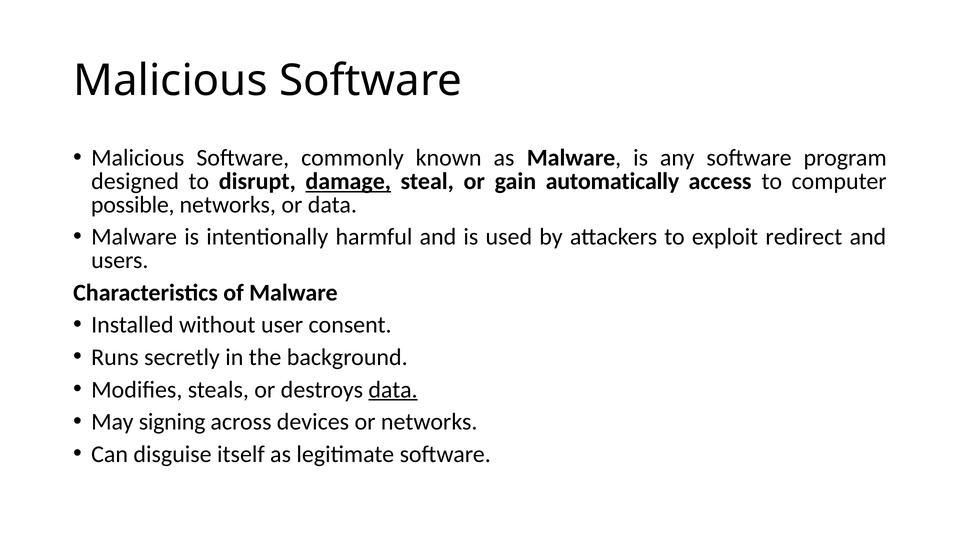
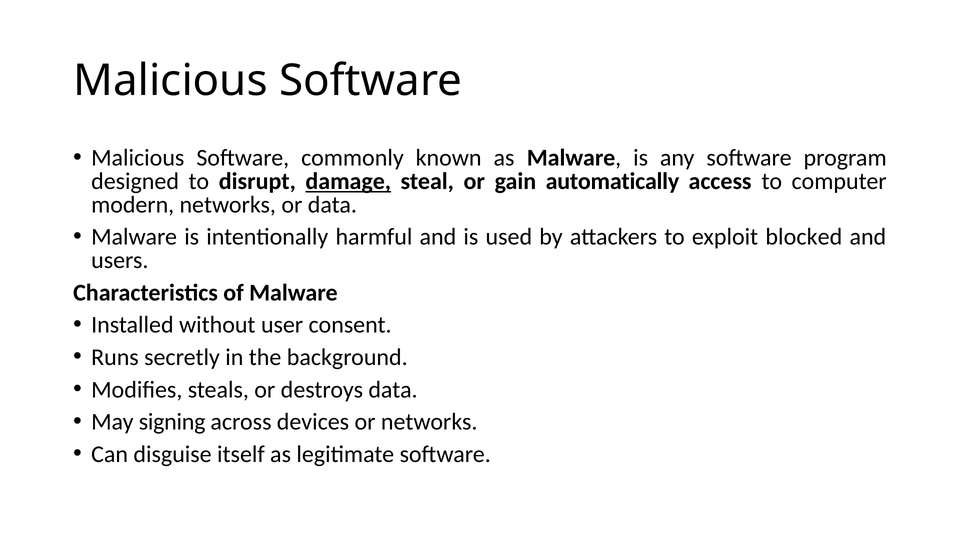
possible: possible -> modern (133, 205)
redirect: redirect -> blocked (804, 237)
data underline: present -> none (393, 390)
